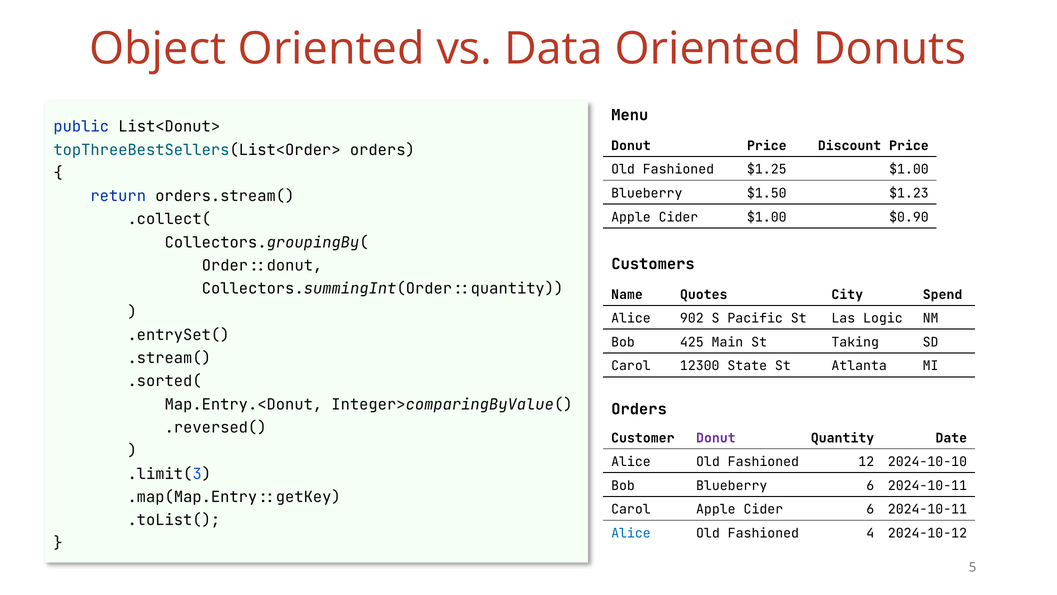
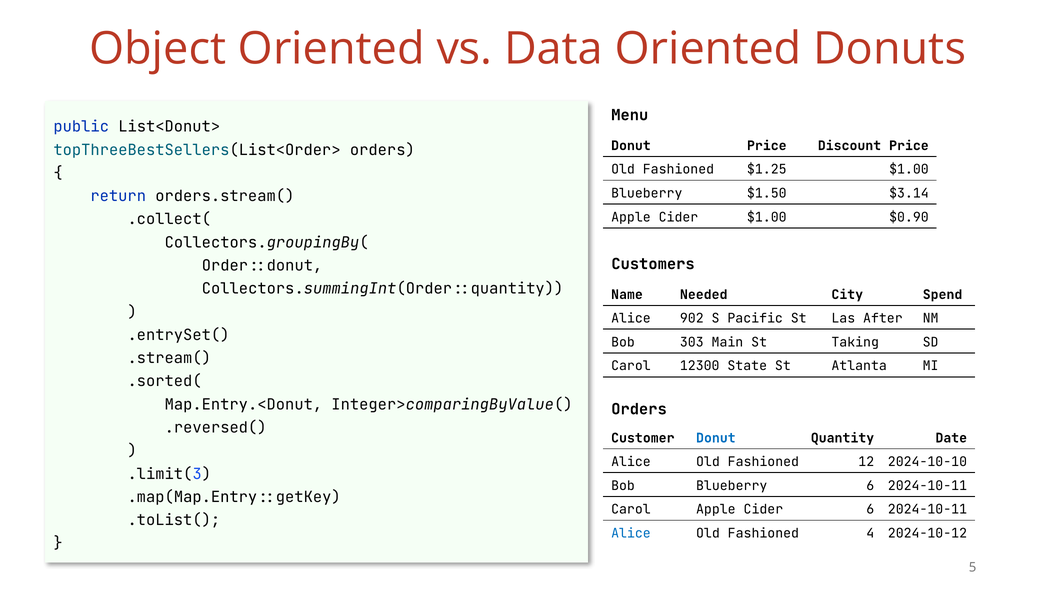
$1.23: $1.23 -> $3.14 (909, 193)
Quotes: Quotes -> Needed (704, 294)
Logic: Logic -> After (883, 318)
425: 425 -> 303 (692, 342)
Donut colour: purple -> blue (716, 438)
